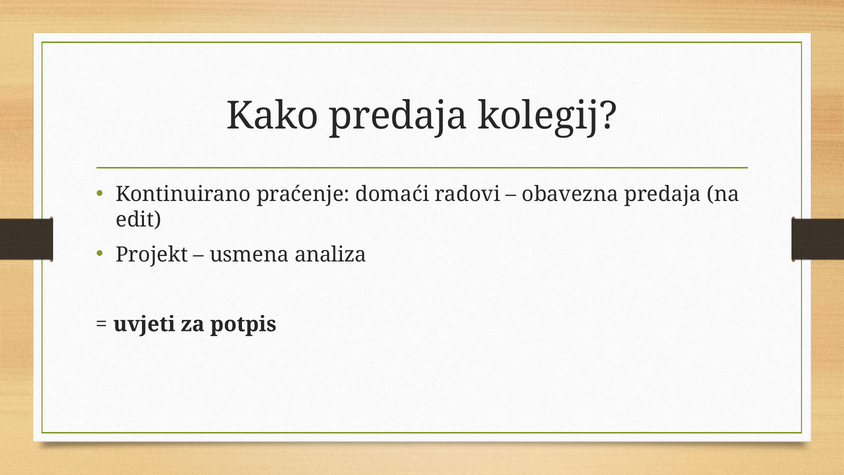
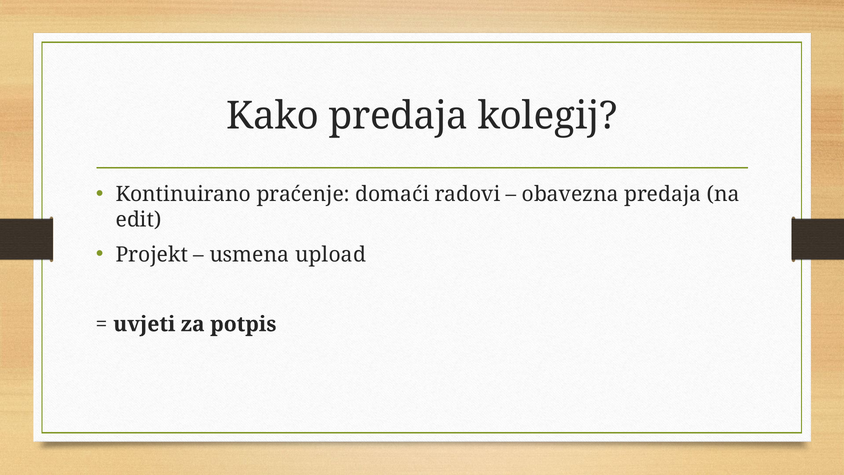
analiza: analiza -> upload (331, 254)
